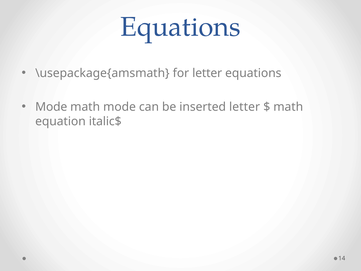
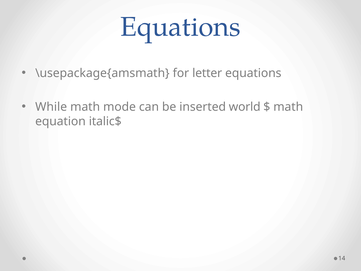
Mode: Mode -> While (51, 107)
inserted letter: letter -> world (245, 107)
